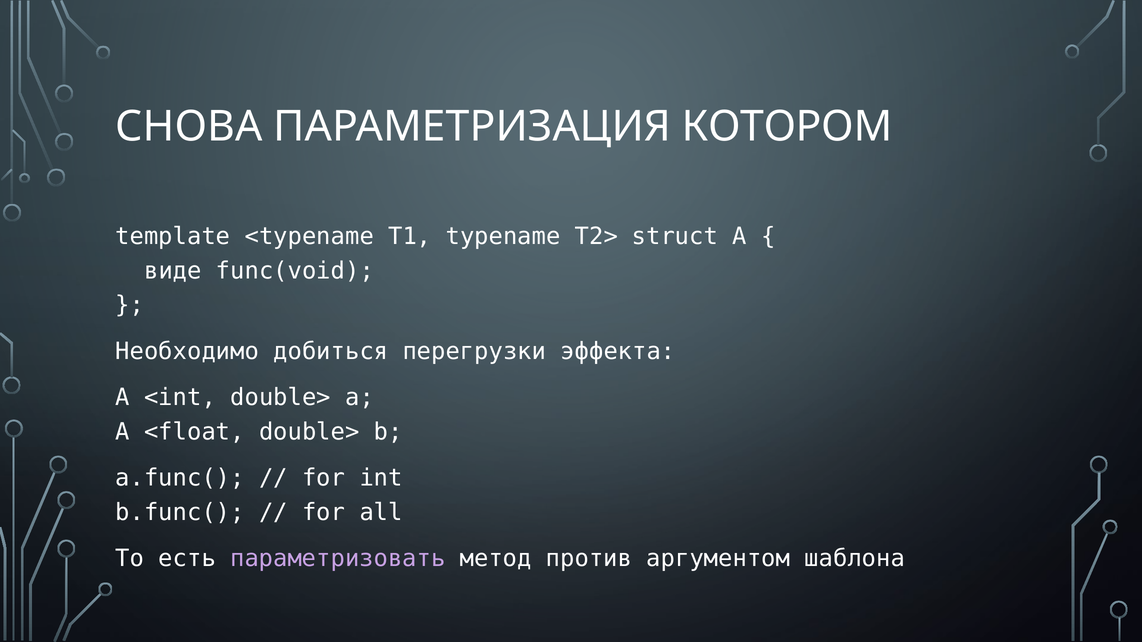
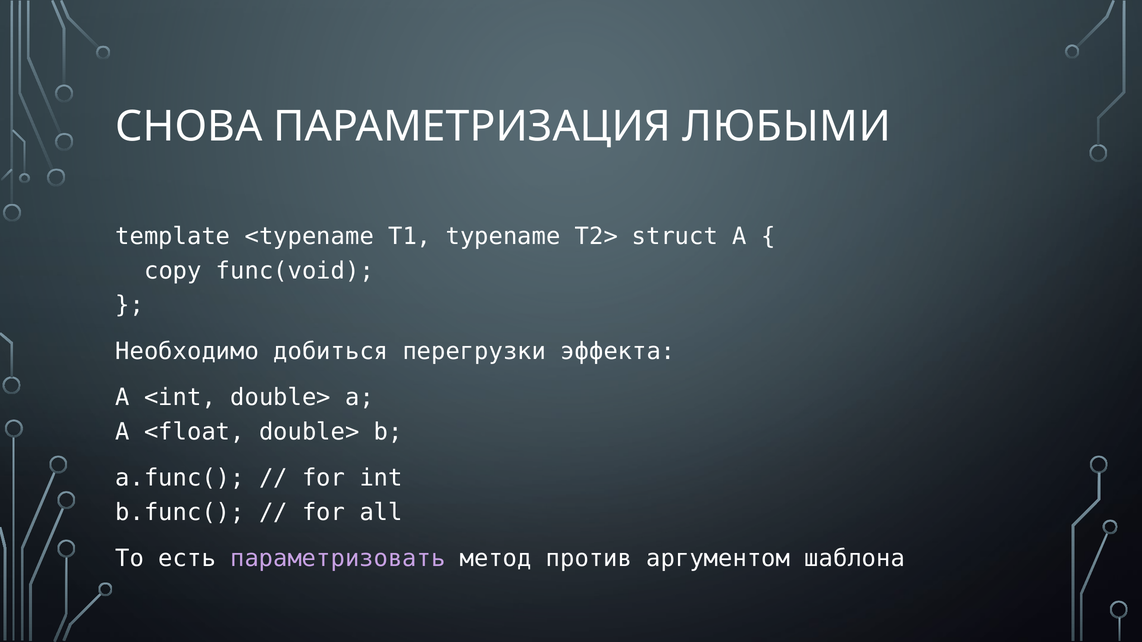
КОТОРОМ: КОТОРОМ -> ЛЮБЫМИ (787, 127)
виде: виде -> copy (173, 271)
